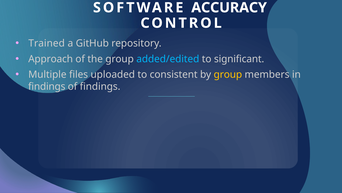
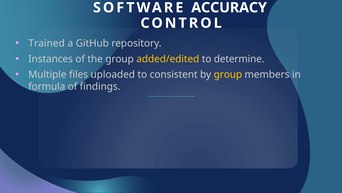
Approach: Approach -> Instances (51, 59)
added/edited colour: light blue -> yellow (168, 59)
significant: significant -> determine (239, 59)
findings: findings -> formula (47, 86)
